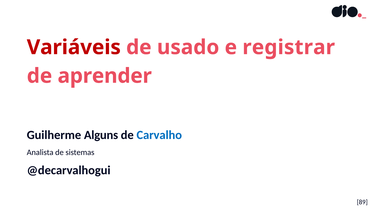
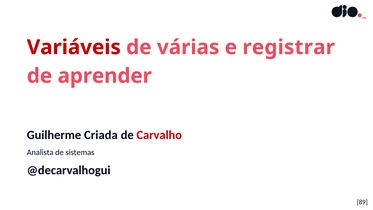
usado: usado -> várias (188, 47)
Alguns: Alguns -> Criada (101, 135)
Carvalho colour: blue -> red (159, 135)
